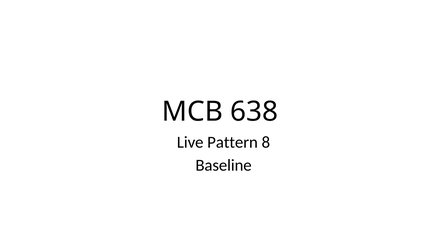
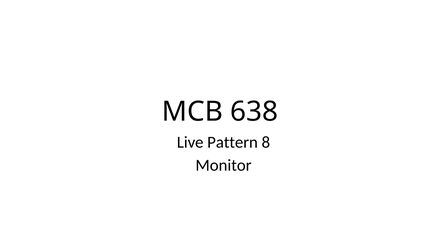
Baseline: Baseline -> Monitor (224, 165)
